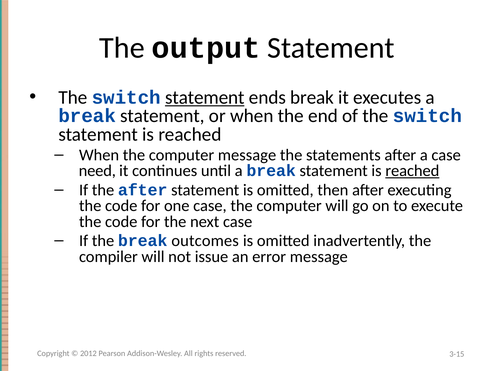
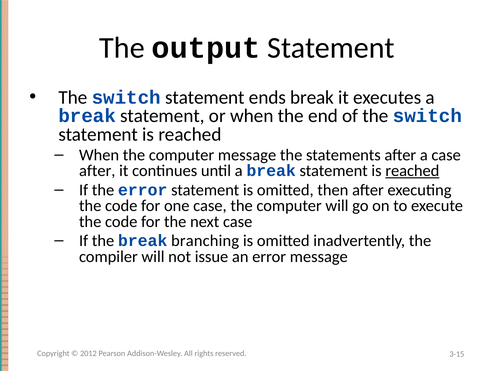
statement underline: present -> none (205, 97)
need: need -> after (97, 171)
the after: after -> error (143, 190)
outcomes: outcomes -> branching (205, 240)
